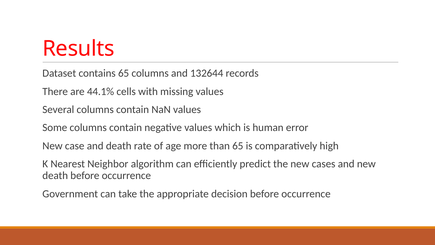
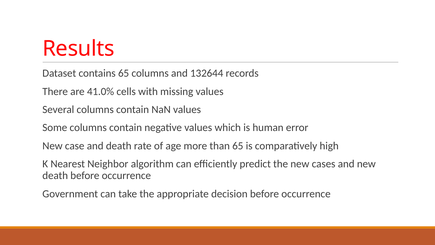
44.1%: 44.1% -> 41.0% (101, 91)
